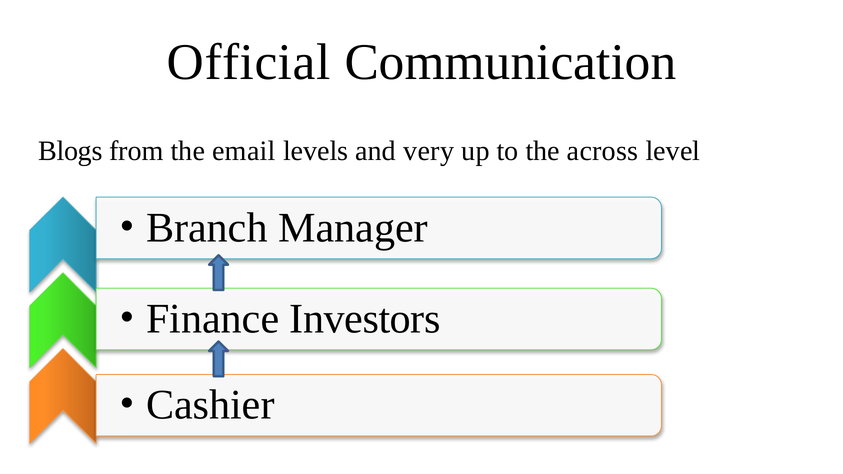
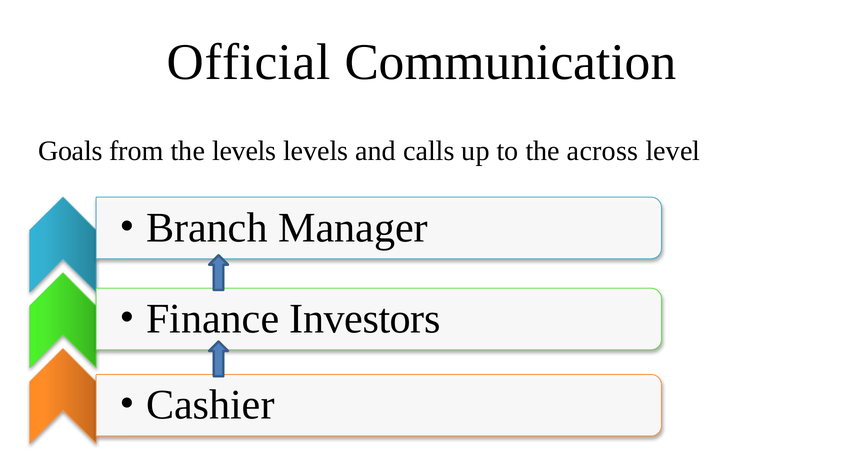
Blogs: Blogs -> Goals (70, 151)
the email: email -> levels (244, 151)
very: very -> calls (429, 151)
